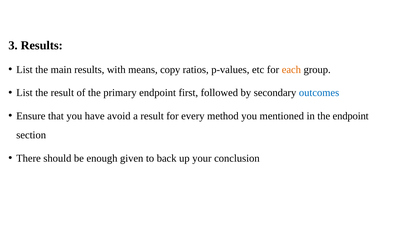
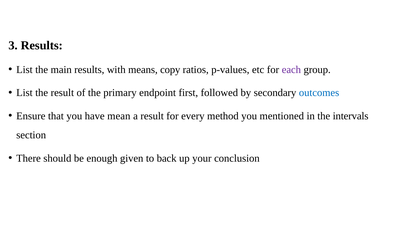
each colour: orange -> purple (291, 70)
avoid: avoid -> mean (119, 116)
the endpoint: endpoint -> intervals (351, 116)
